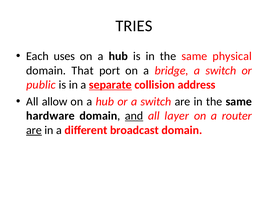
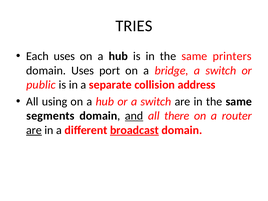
physical: physical -> printers (232, 56)
domain That: That -> Uses (83, 71)
separate underline: present -> none (110, 85)
allow: allow -> using (55, 101)
hardware: hardware -> segments (50, 116)
layer: layer -> there (177, 116)
broadcast underline: none -> present (134, 130)
